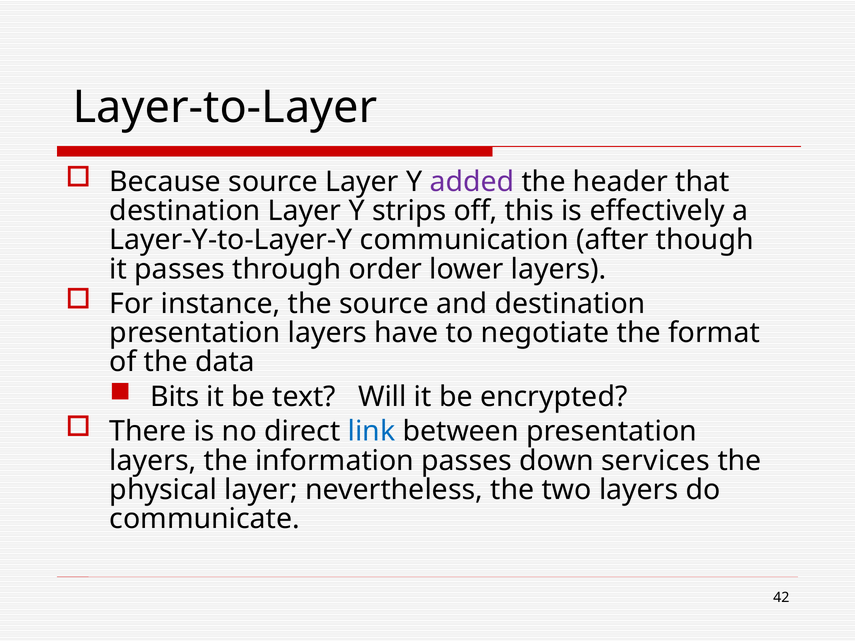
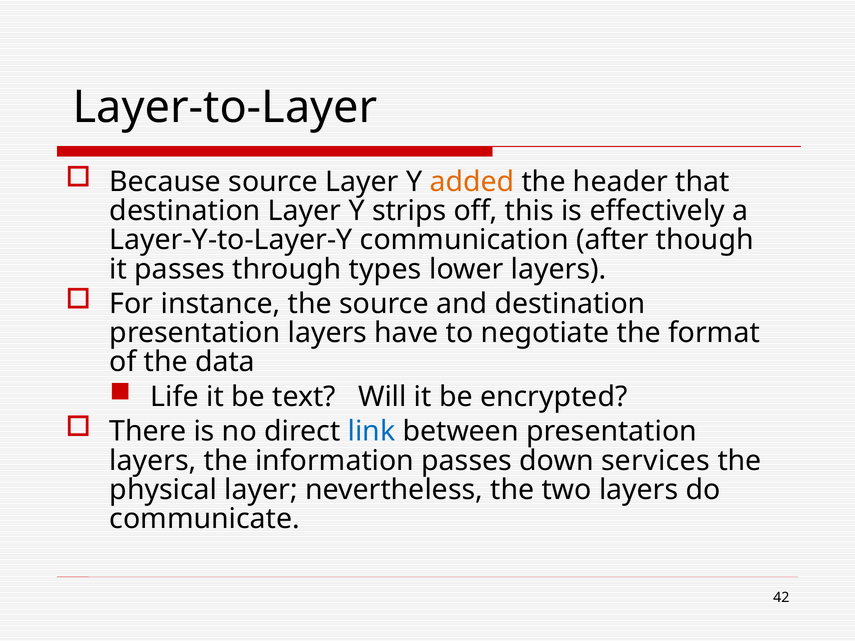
added colour: purple -> orange (472, 182)
order: order -> types (385, 269)
Bits: Bits -> Life (175, 397)
